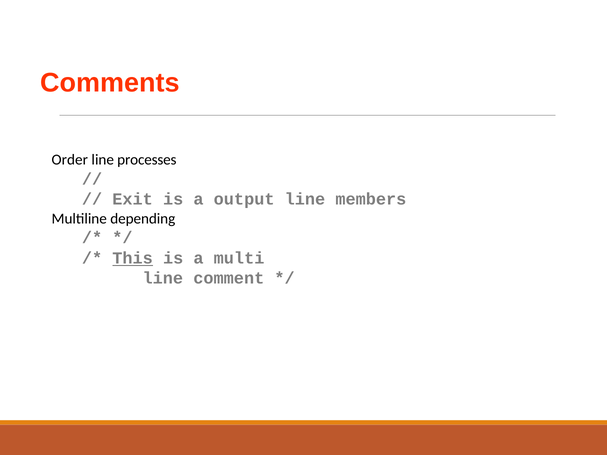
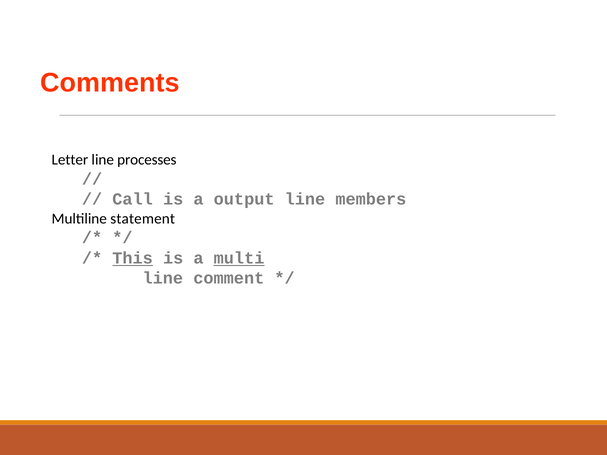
Order: Order -> Letter (70, 160)
Exit: Exit -> Call (133, 200)
depending: depending -> statement (143, 219)
multi underline: none -> present (239, 258)
